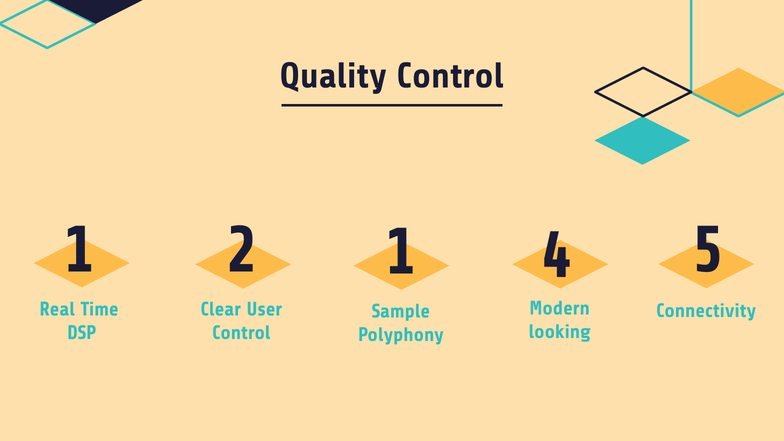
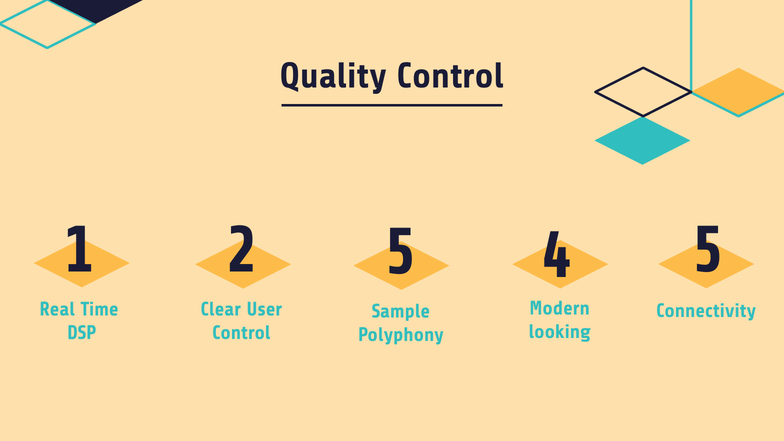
2 1: 1 -> 5 (401, 252)
